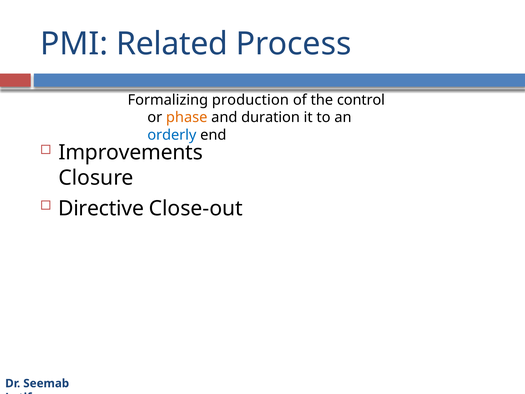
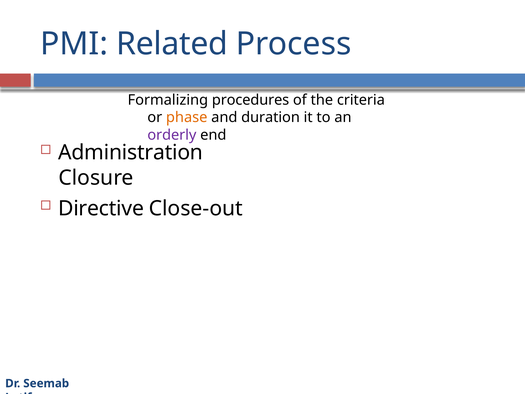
production: production -> procedures (251, 100)
control: control -> criteria (361, 100)
orderly colour: blue -> purple (172, 135)
Improvements: Improvements -> Administration (131, 152)
